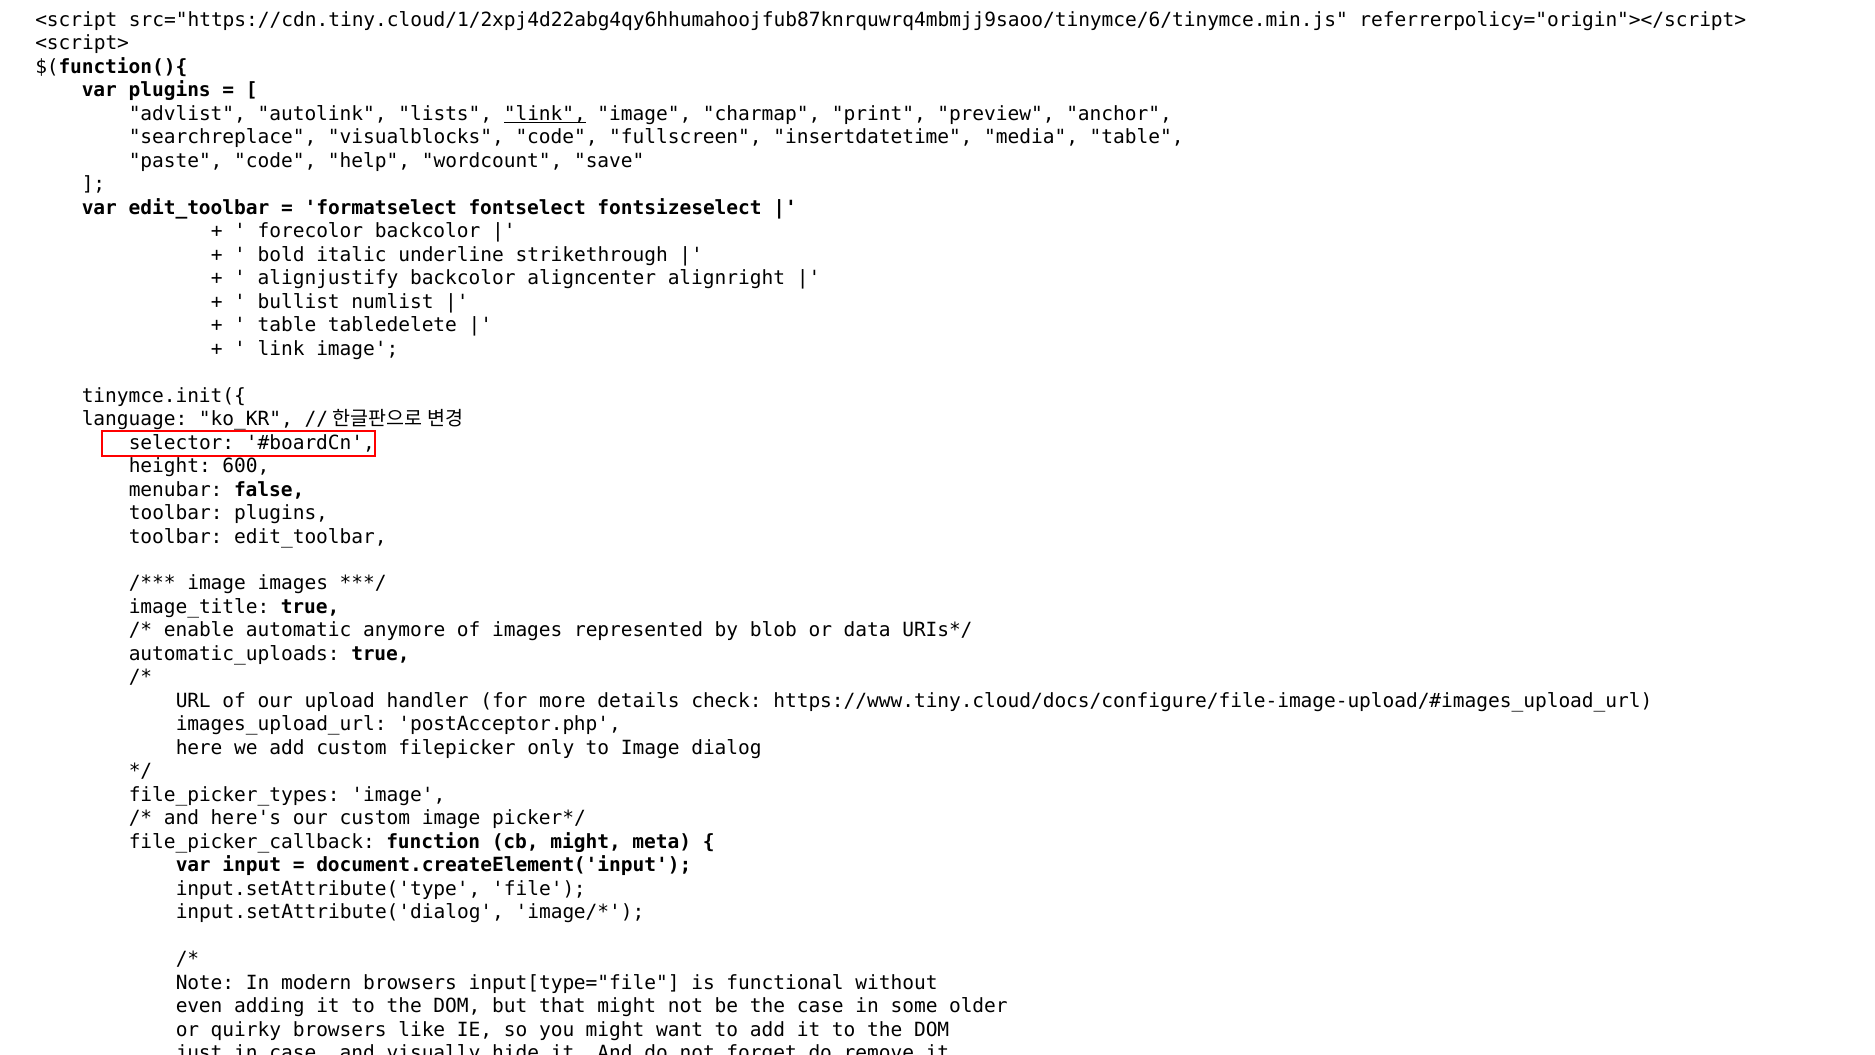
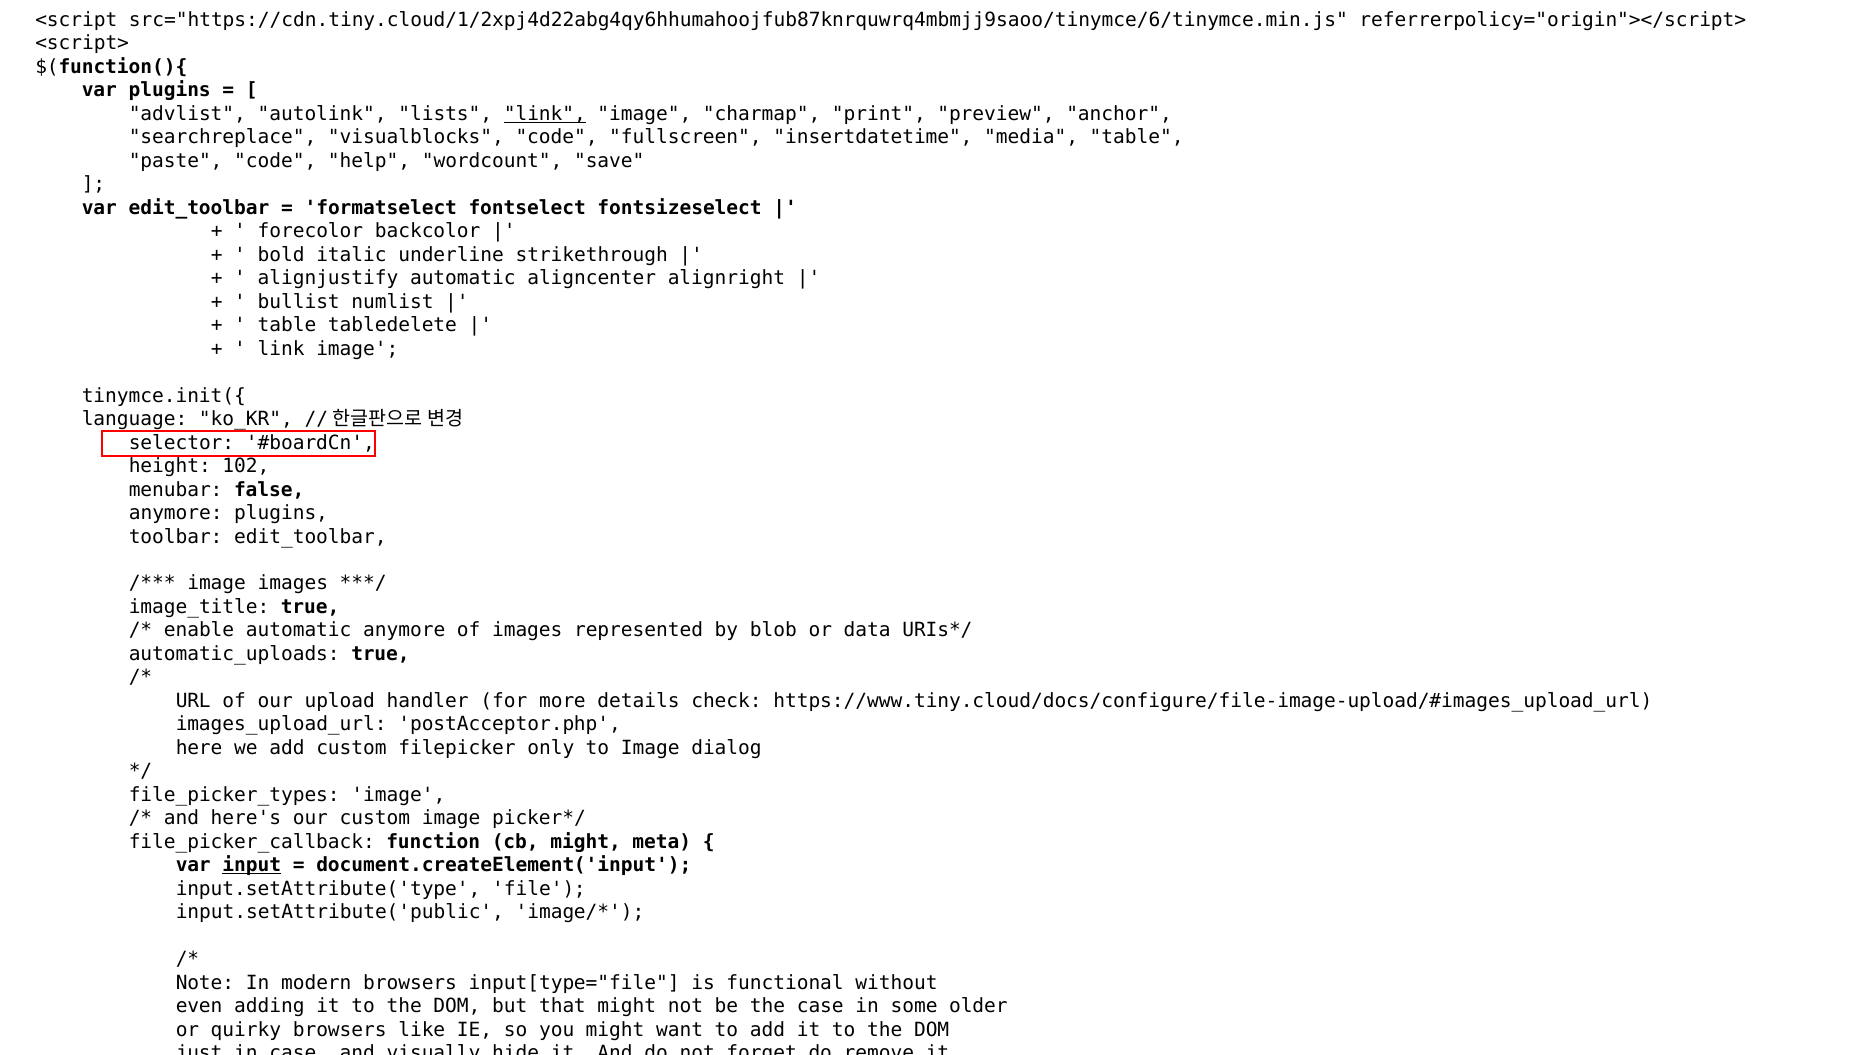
alignjustify backcolor: backcolor -> automatic (463, 278)
600: 600 -> 102 (246, 466)
toolbar: toolbar -> anymore (176, 513)
input underline: none -> present (252, 865)
input.setAttribute('dialog: input.setAttribute('dialog -> input.setAttribute('public (340, 912)
